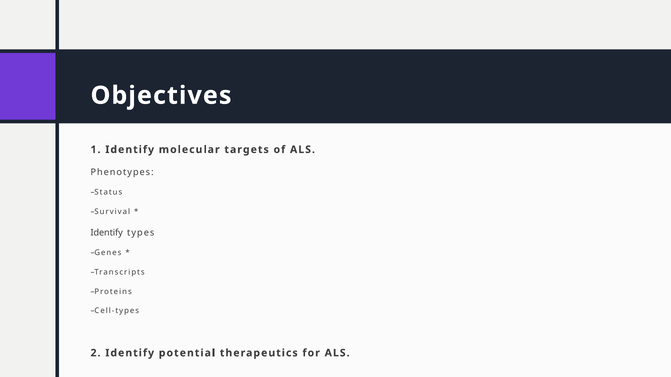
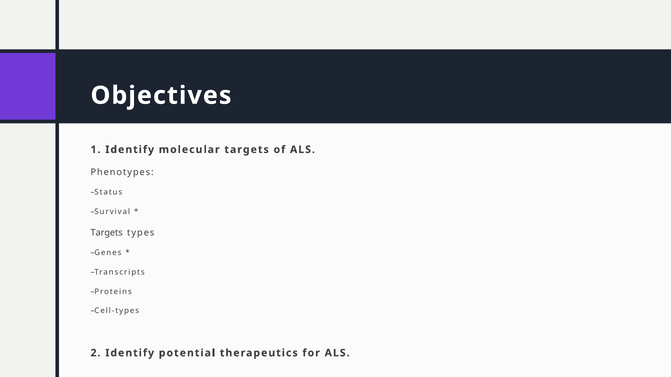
Identify: Identify -> Targets (107, 233)
